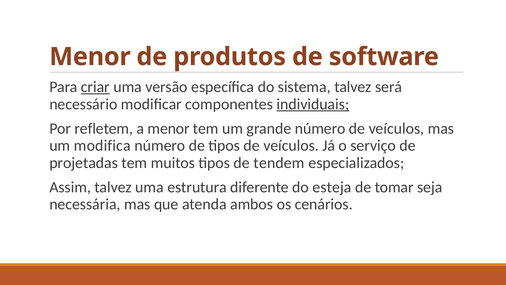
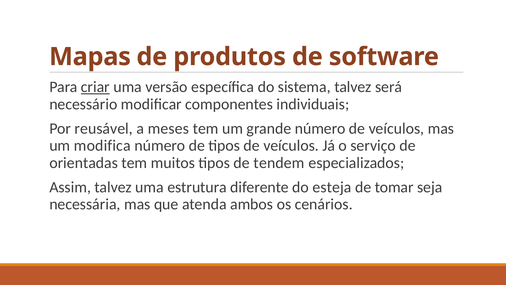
Menor: Menor -> Mapas (90, 57)
individuais underline: present -> none (313, 104)
refletem: refletem -> reusável (104, 128)
a menor: menor -> meses (168, 128)
projetadas: projetadas -> orientadas (84, 163)
